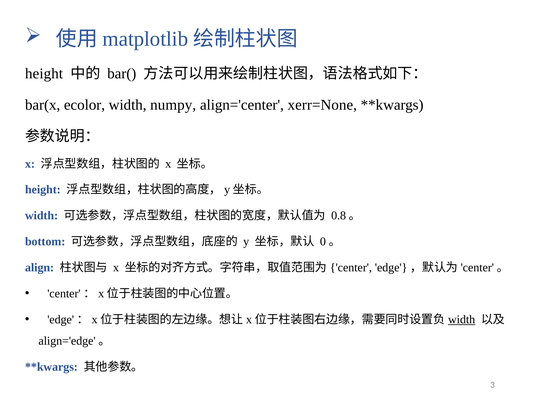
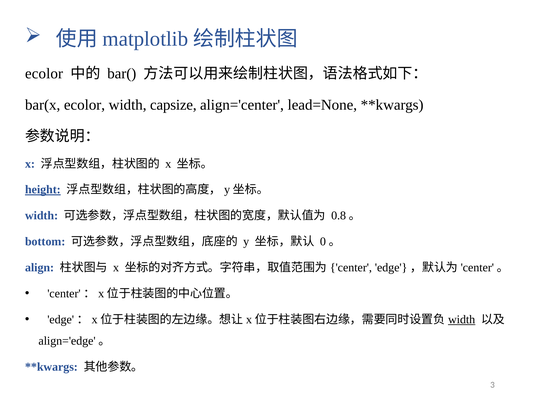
height: height -> ecolor (44, 73)
numpy: numpy -> capsize (173, 105)
xerr=None: xerr=None -> lead=None (322, 105)
height underline: none -> present (43, 190)
